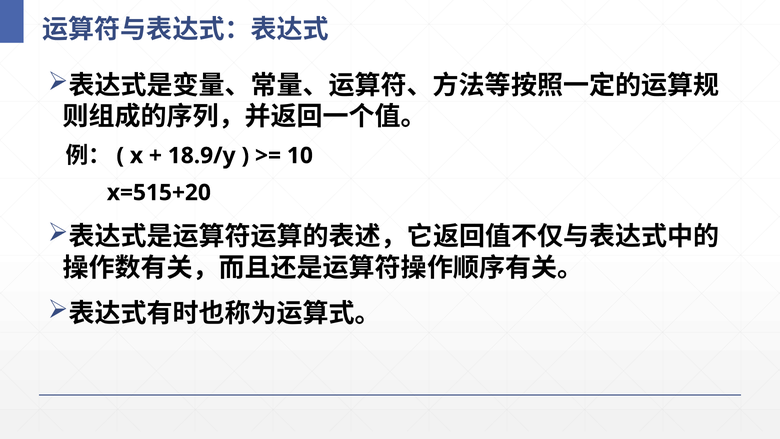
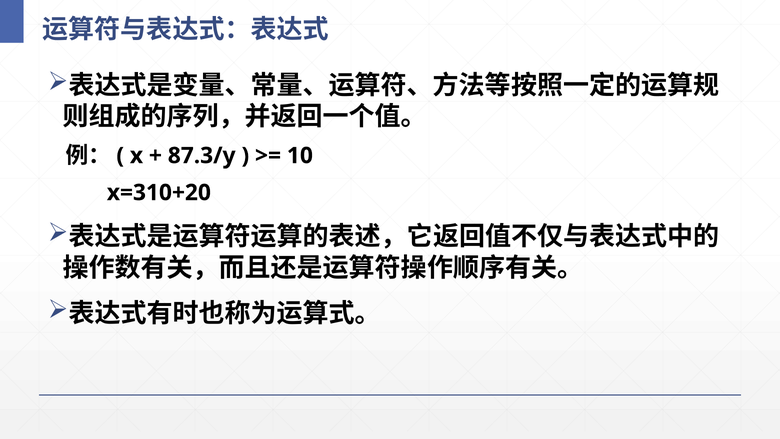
18.9/y: 18.9/y -> 87.3/y (202, 156)
x=515+20: x=515+20 -> x=310+20 (159, 193)
